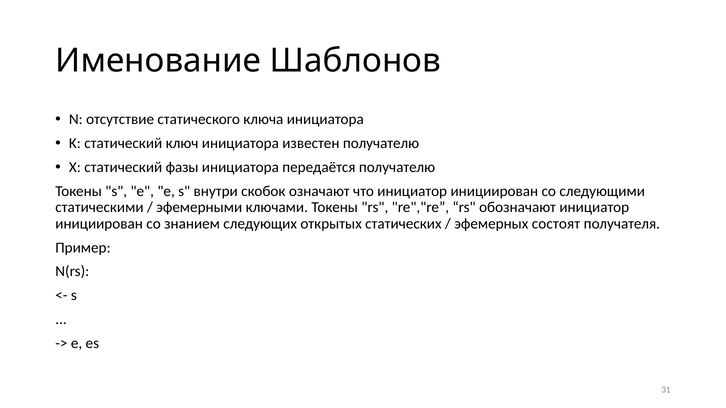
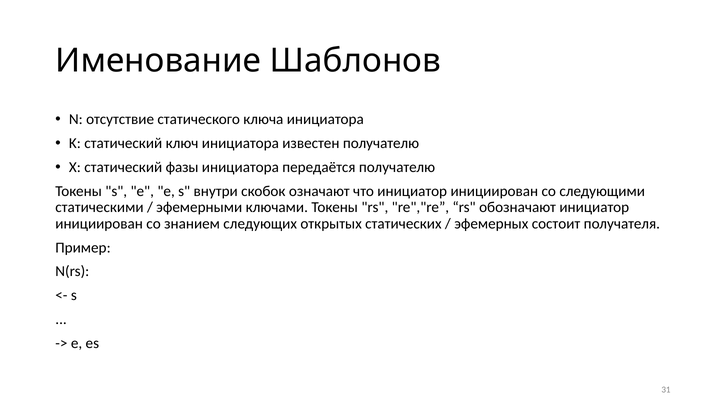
состоят: состоят -> состоит (556, 224)
